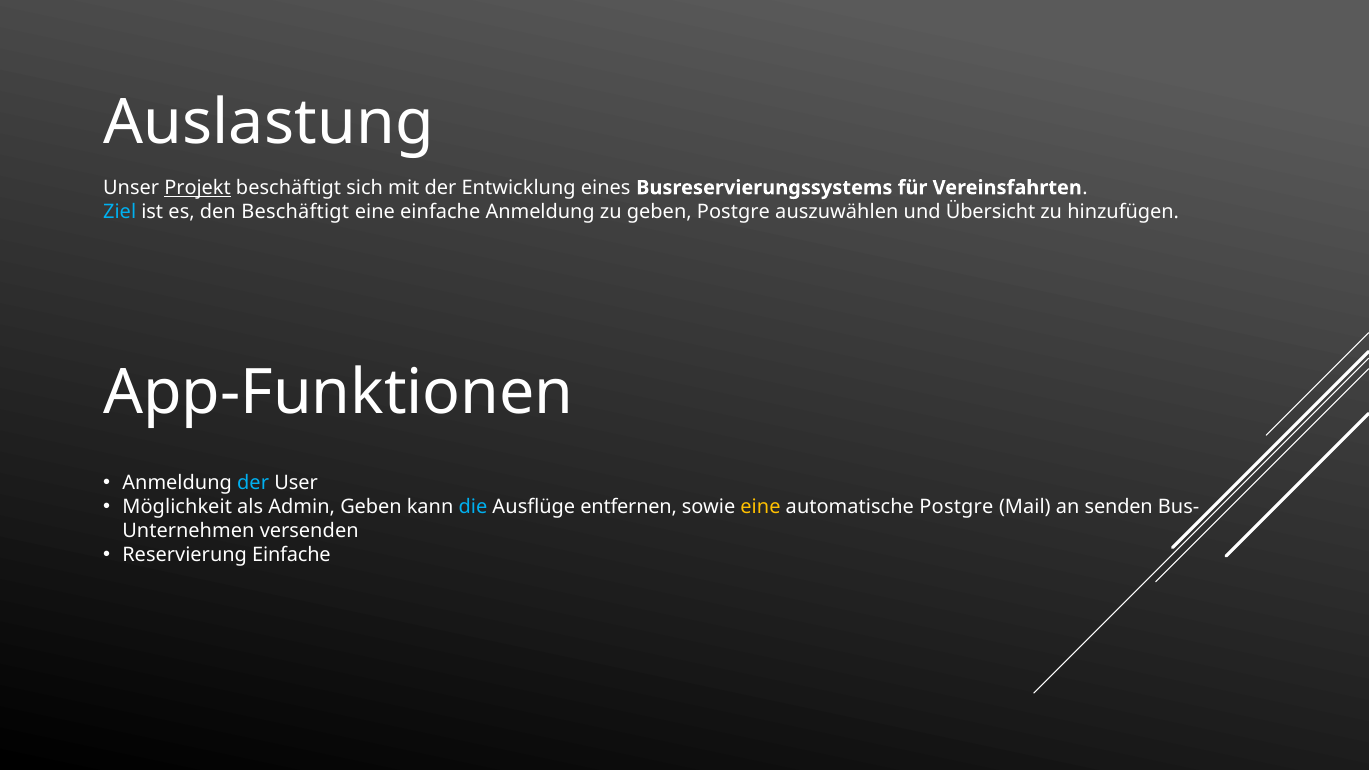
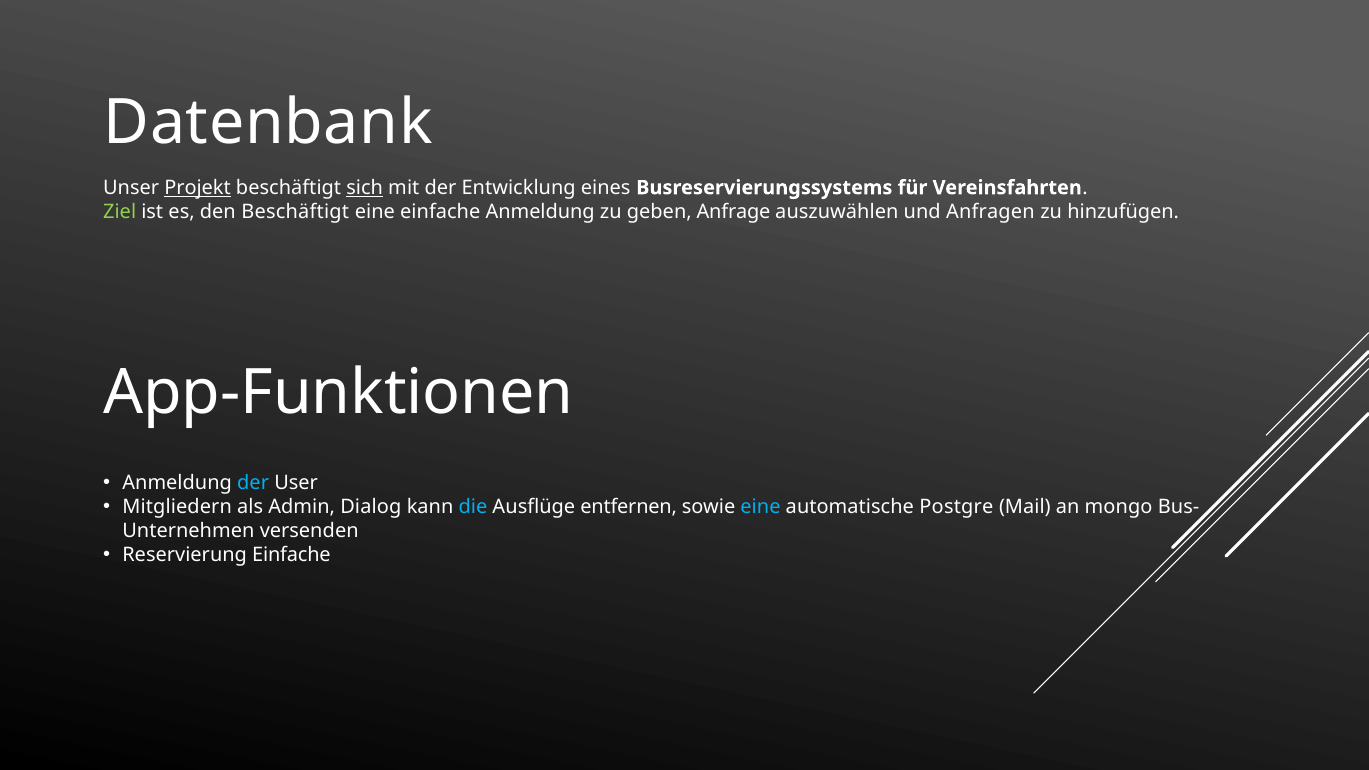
Auslastung: Auslastung -> Datenbank (268, 123)
sich underline: none -> present (365, 188)
Ziel colour: light blue -> light green (120, 212)
geben Postgre: Postgre -> Anfrage (734, 212)
Übersicht: Übersicht -> Anfragen (990, 212)
Möglichkeit: Möglichkeit -> Mitgliedern (177, 507)
Admin Geben: Geben -> Dialog (371, 507)
eine colour: yellow -> light blue (760, 507)
senden: senden -> mongo (1119, 507)
